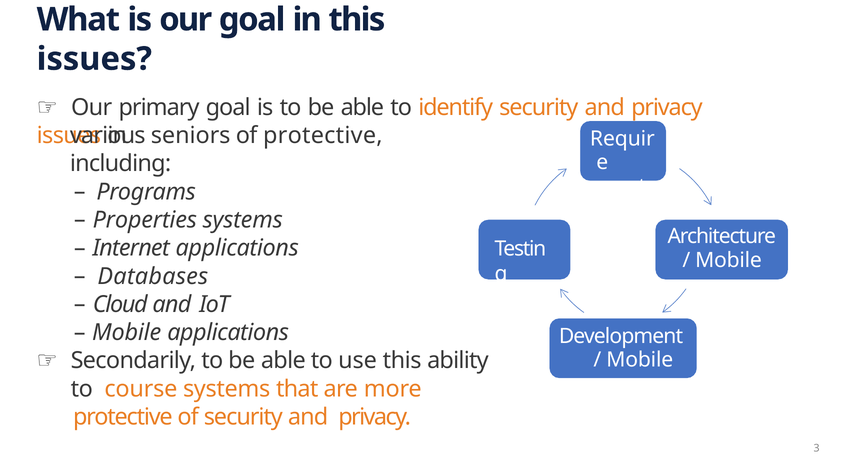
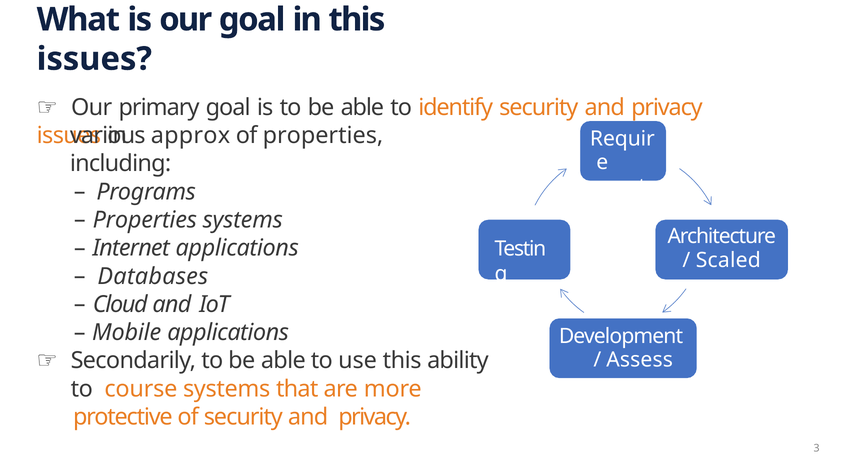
seniors: seniors -> approx (191, 135)
of protective: protective -> properties (323, 135)
Mobile: Mobile -> Scaled (728, 260)
Mobile: Mobile -> Assess (640, 360)
